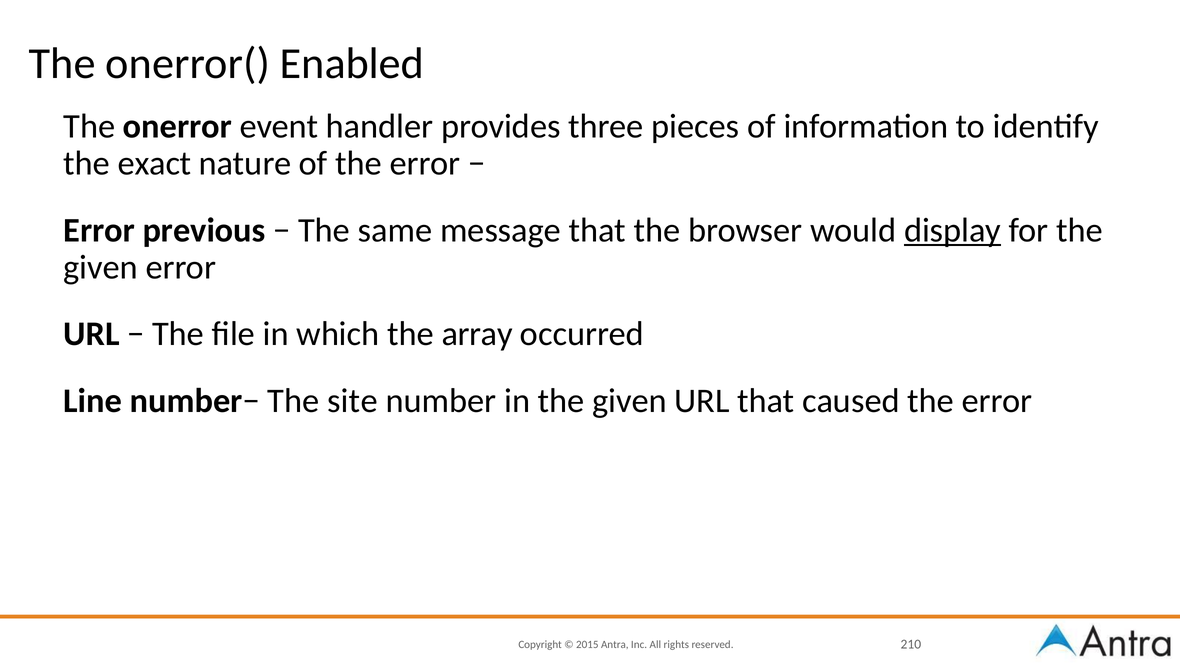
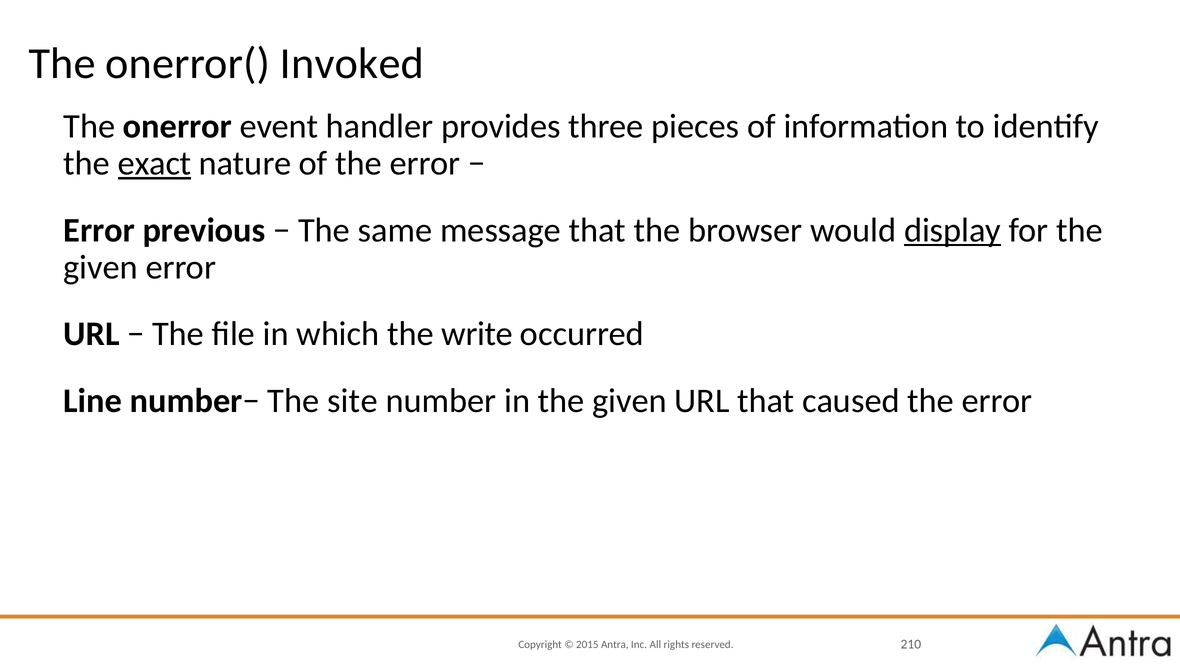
Enabled: Enabled -> Invoked (352, 64)
exact underline: none -> present (155, 163)
array: array -> write (477, 334)
